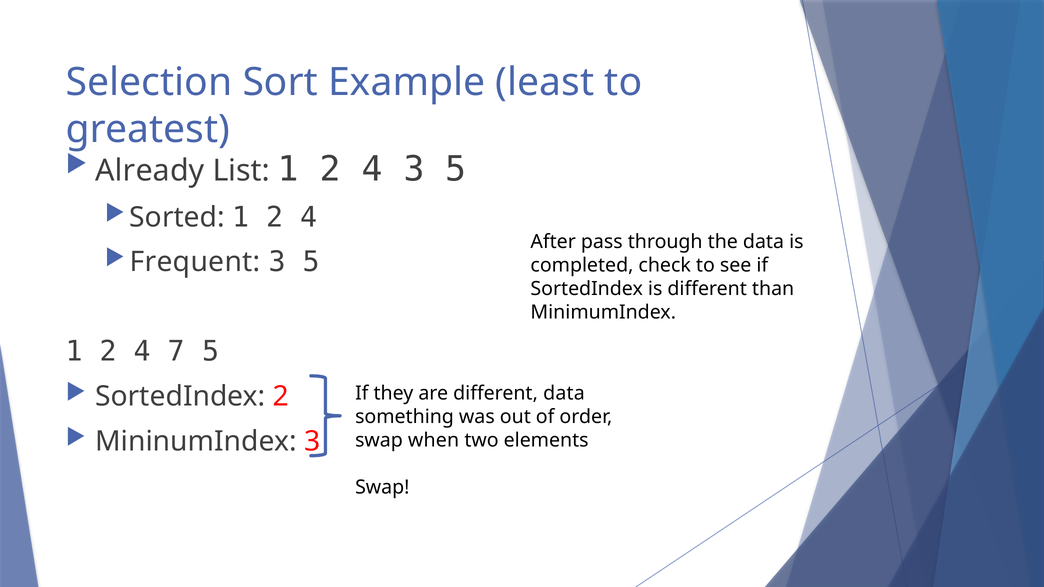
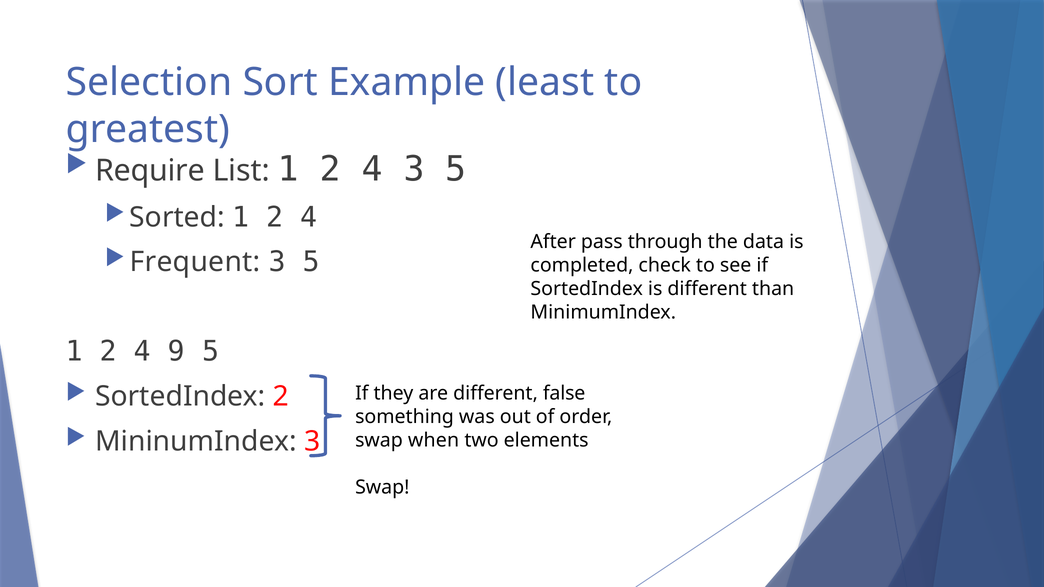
Already: Already -> Require (150, 171)
7: 7 -> 9 (176, 352)
different data: data -> false (564, 393)
